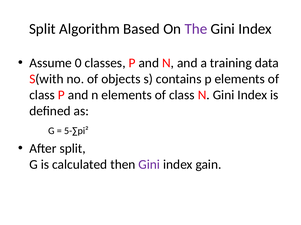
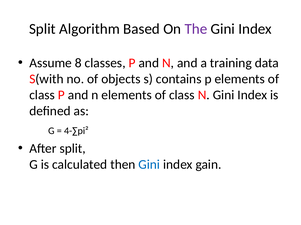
0: 0 -> 8 (78, 63)
5-∑pi²: 5-∑pi² -> 4-∑pi² (76, 131)
Gini colour: purple -> blue (149, 165)
